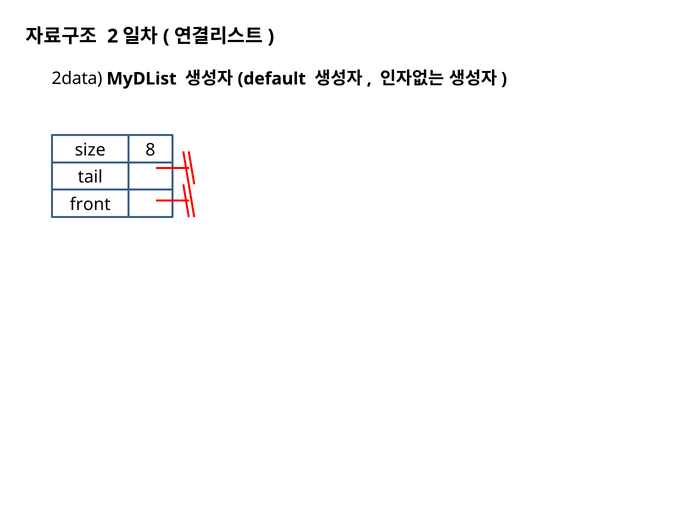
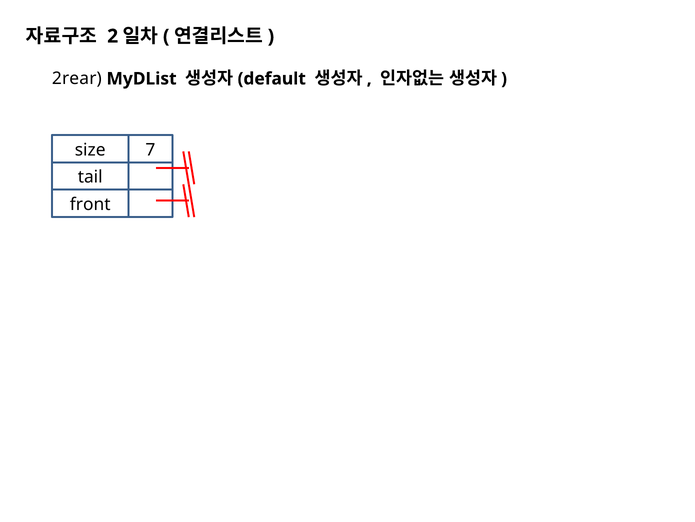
2data: 2data -> 2rear (77, 79)
8: 8 -> 7 (150, 150)
